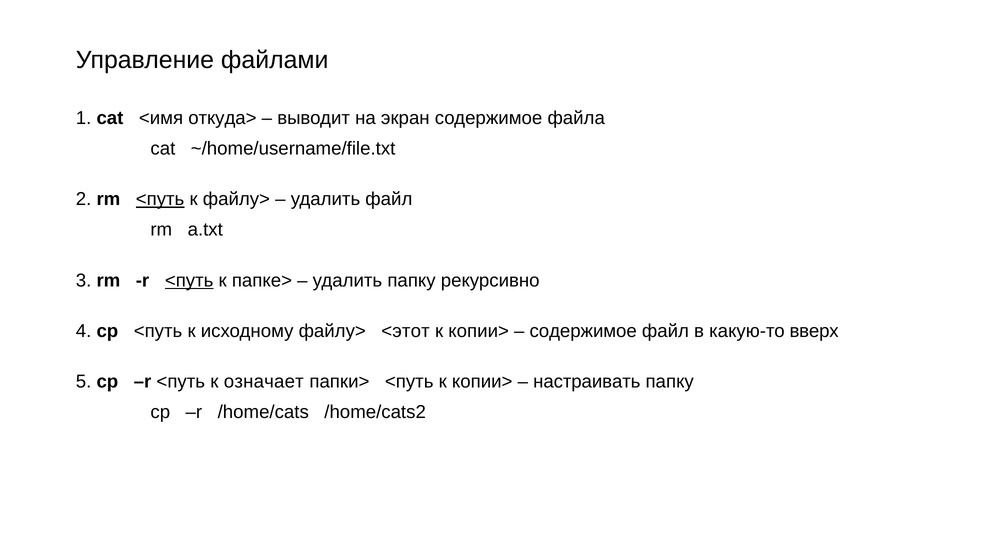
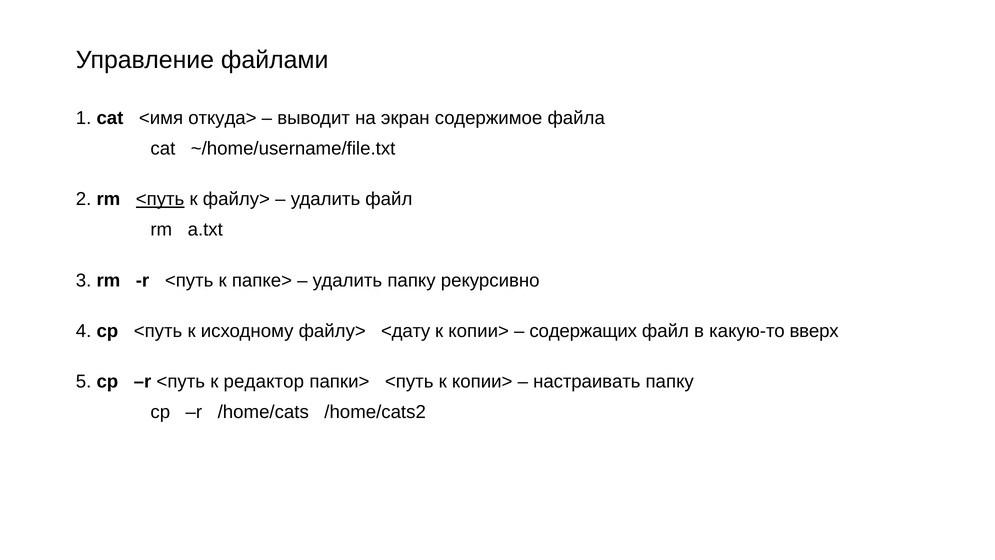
<путь underline: present -> none (189, 280)
<этот: <этот -> <дату (406, 331)
содержимое: содержимое -> содержащих (583, 331)
означает: означает -> редактор (264, 382)
